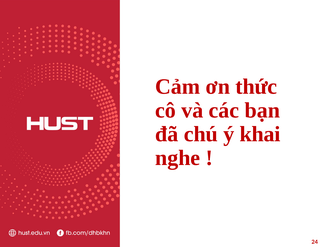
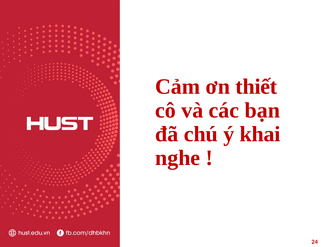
thức: thức -> thiết (256, 87)
